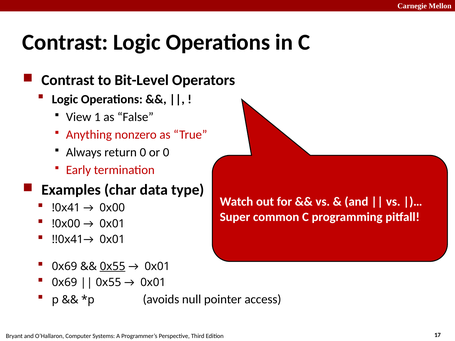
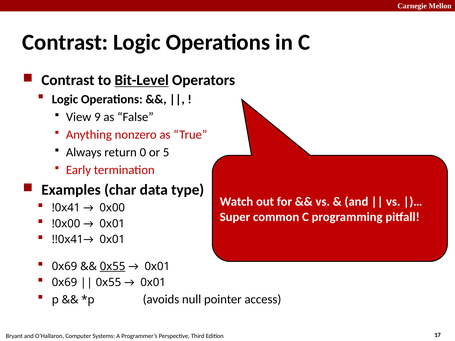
Bit-Level underline: none -> present (142, 80)
1: 1 -> 9 (97, 117)
or 0: 0 -> 5 (166, 152)
